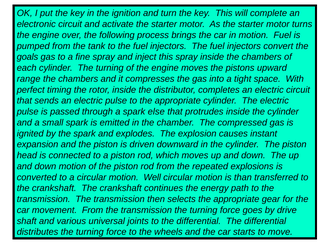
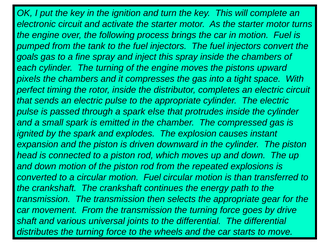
range: range -> pixels (29, 79)
circular motion Well: Well -> Fuel (152, 177)
